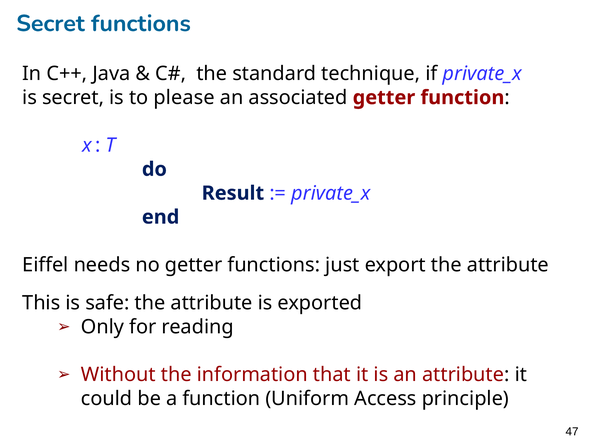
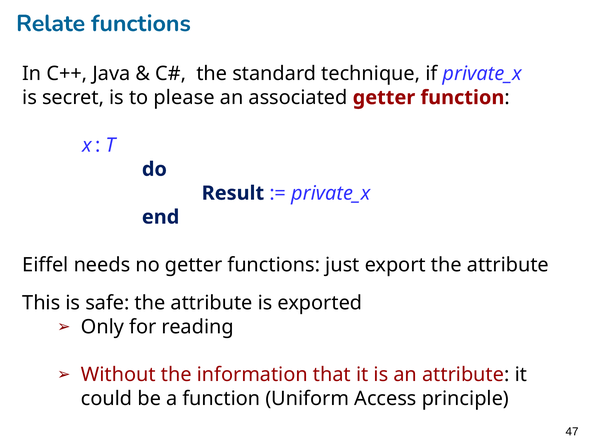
Secret: Secret -> Relate (51, 23)
